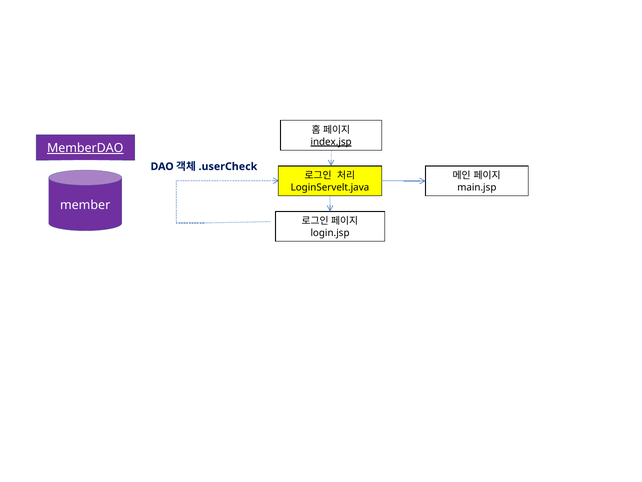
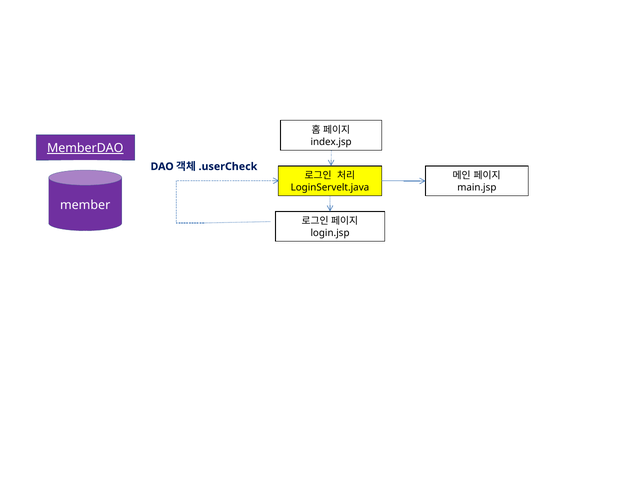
index.jsp underline: present -> none (331, 142)
